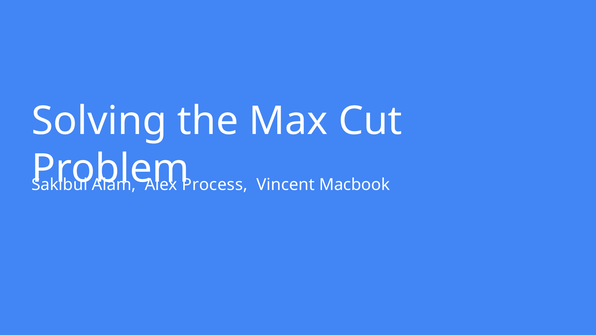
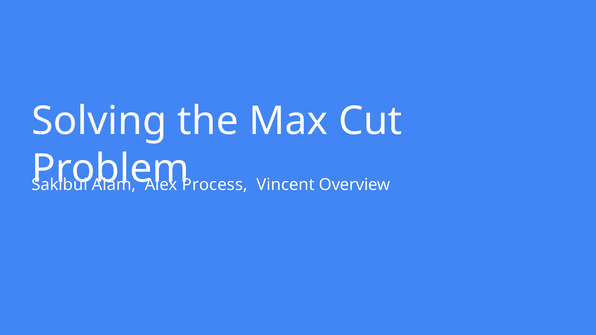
Macbook: Macbook -> Overview (355, 185)
